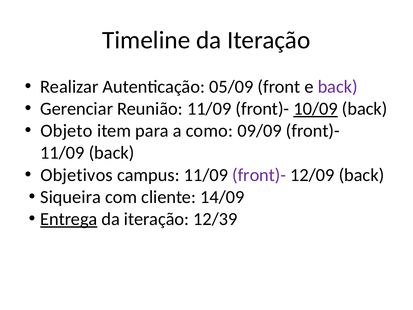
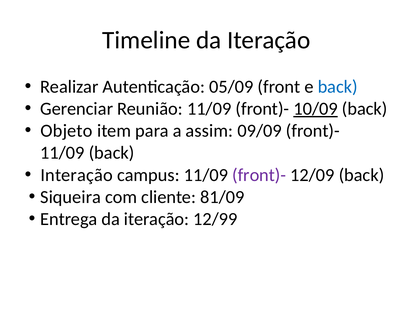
back colour: purple -> blue (338, 87)
como: como -> assim (209, 131)
Objetivos: Objetivos -> Interação (77, 175)
14/09: 14/09 -> 81/09 (222, 197)
Entrega underline: present -> none (69, 219)
12/39: 12/39 -> 12/99 (215, 219)
